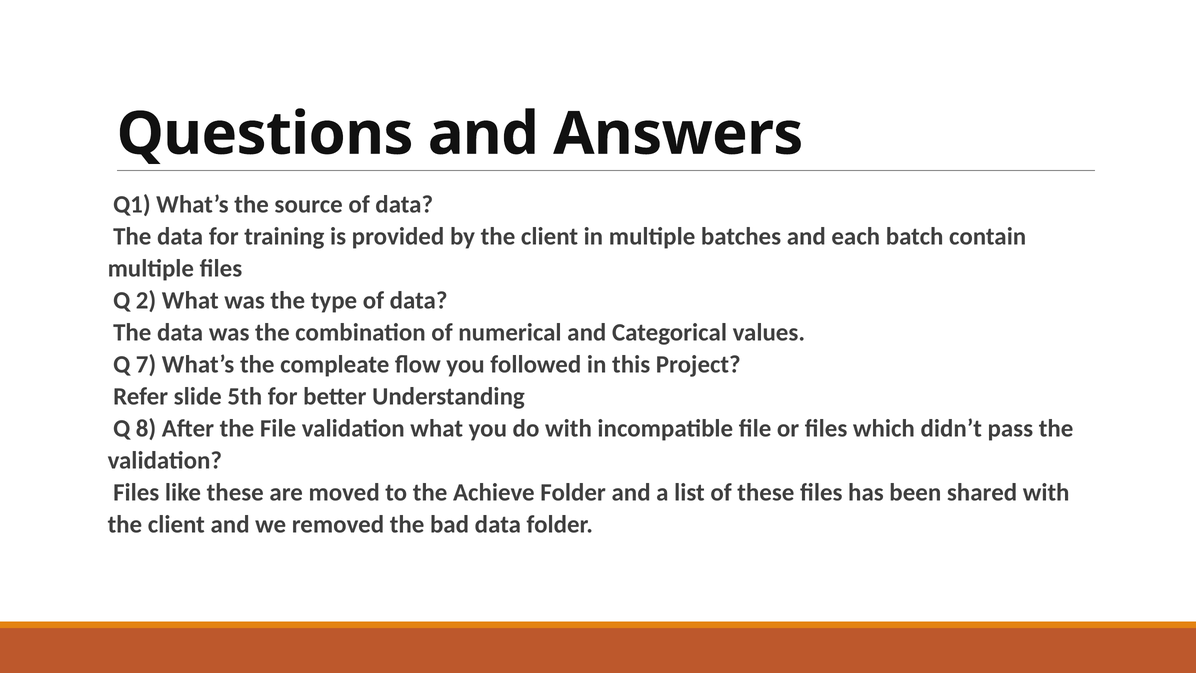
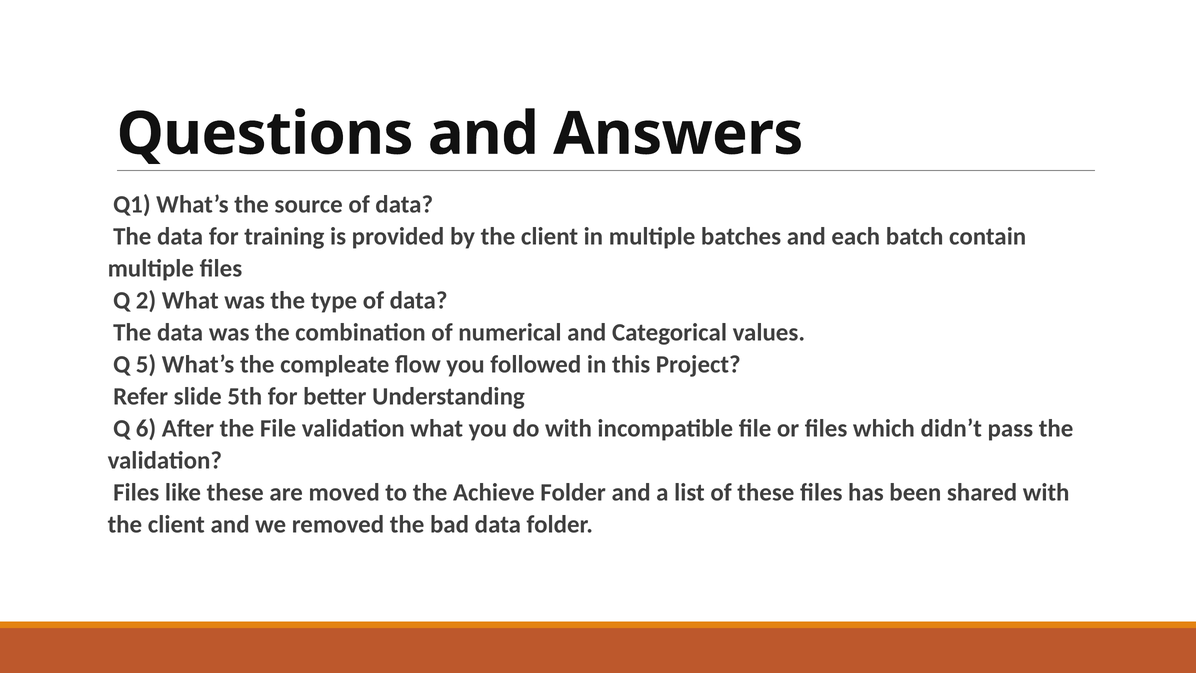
7: 7 -> 5 (146, 364)
8: 8 -> 6 (146, 428)
